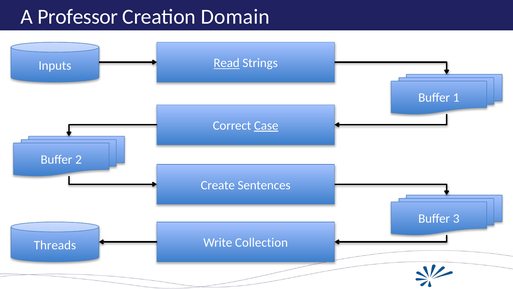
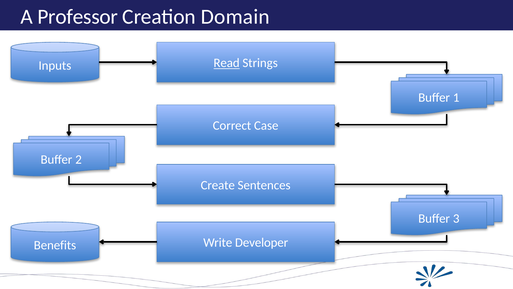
Case underline: present -> none (266, 125)
Collection: Collection -> Developer (262, 242)
Threads: Threads -> Benefits (55, 245)
